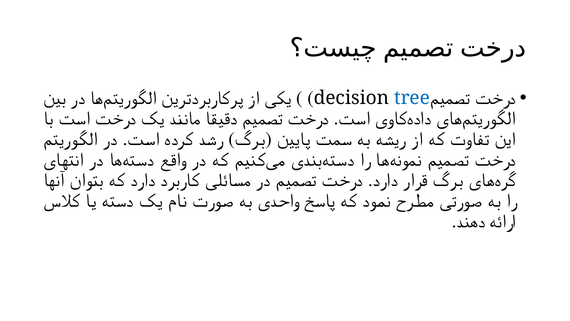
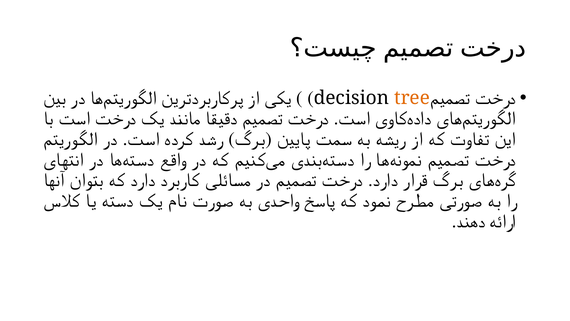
tree colour: blue -> orange (412, 98)
